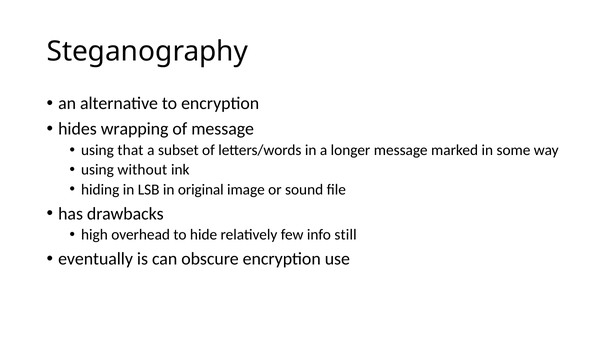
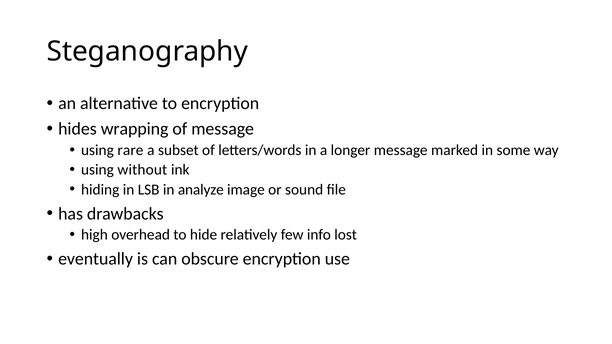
that: that -> rare (130, 150)
original: original -> analyze (201, 190)
still: still -> lost (346, 235)
